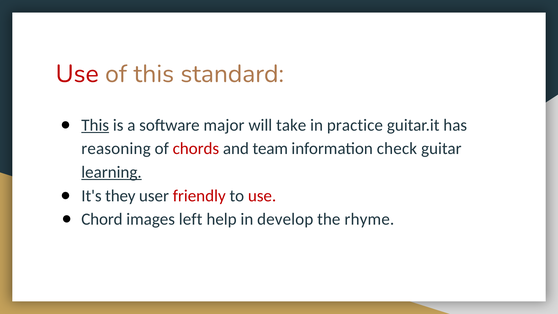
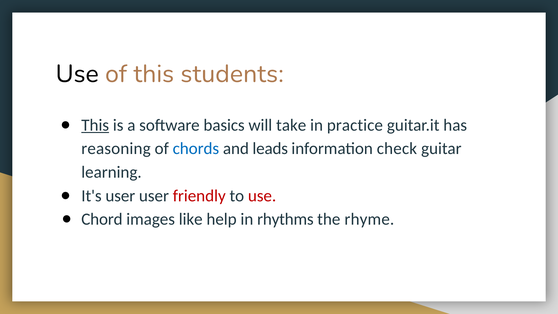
Use colour: red -> black (77, 74)
standard: standard -> students (232, 74)
major: major -> basics (224, 125)
chords colour: red -> blue (196, 149)
team: team -> leads (270, 149)
learning underline: present -> none (111, 172)
It's they: they -> user (120, 196)
left: left -> like (191, 219)
develop: develop -> rhythms (285, 219)
